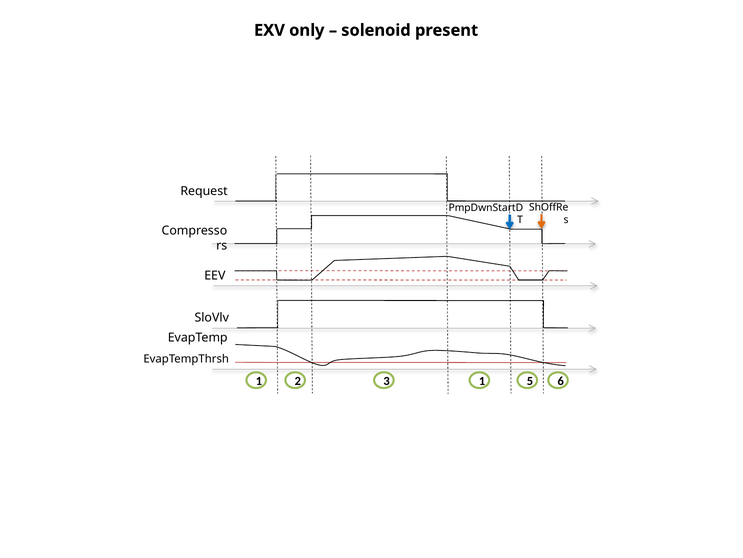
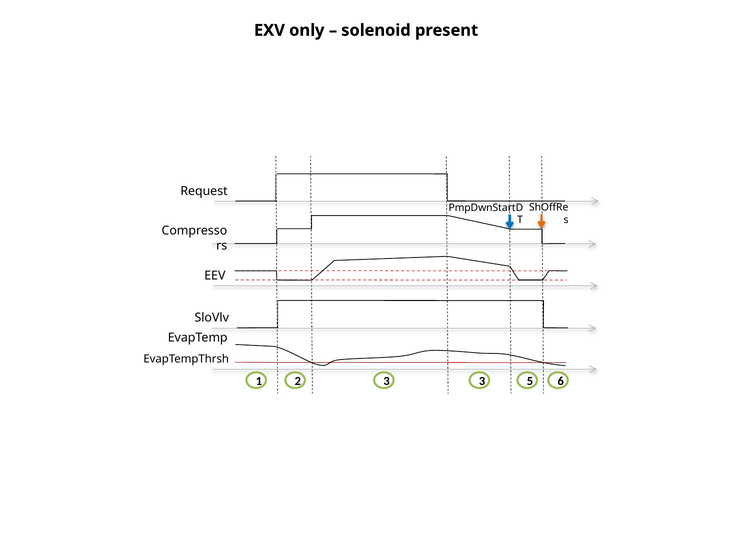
3 1: 1 -> 3 (482, 380)
